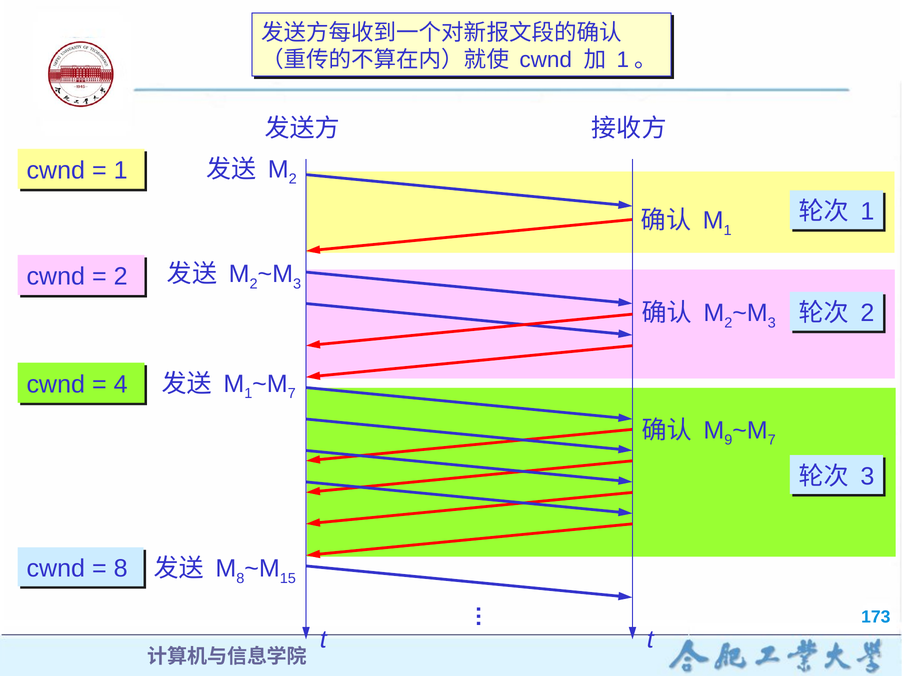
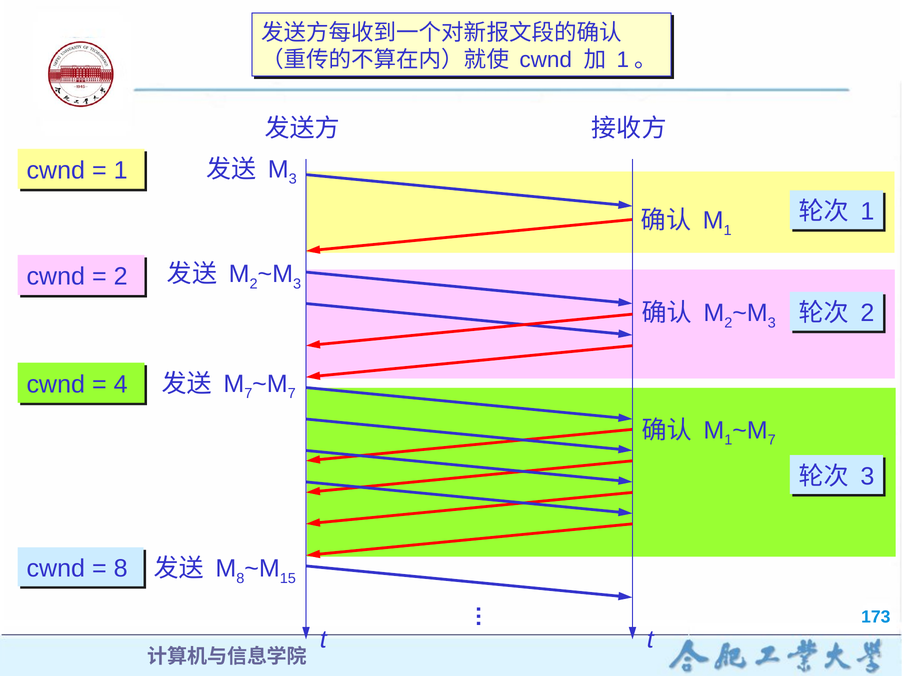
2: 2 -> 3 (293, 179)
1: 1 -> 7 (248, 394)
9: 9 -> 1 (728, 440)
